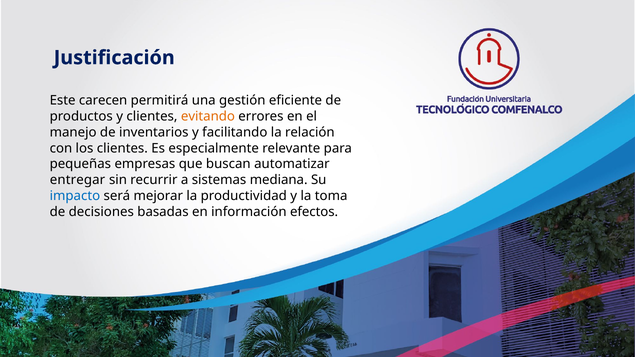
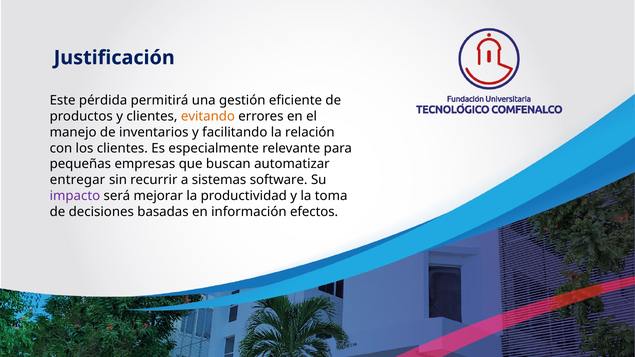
carecen: carecen -> pérdida (103, 101)
mediana: mediana -> software (279, 180)
impacto colour: blue -> purple (75, 196)
